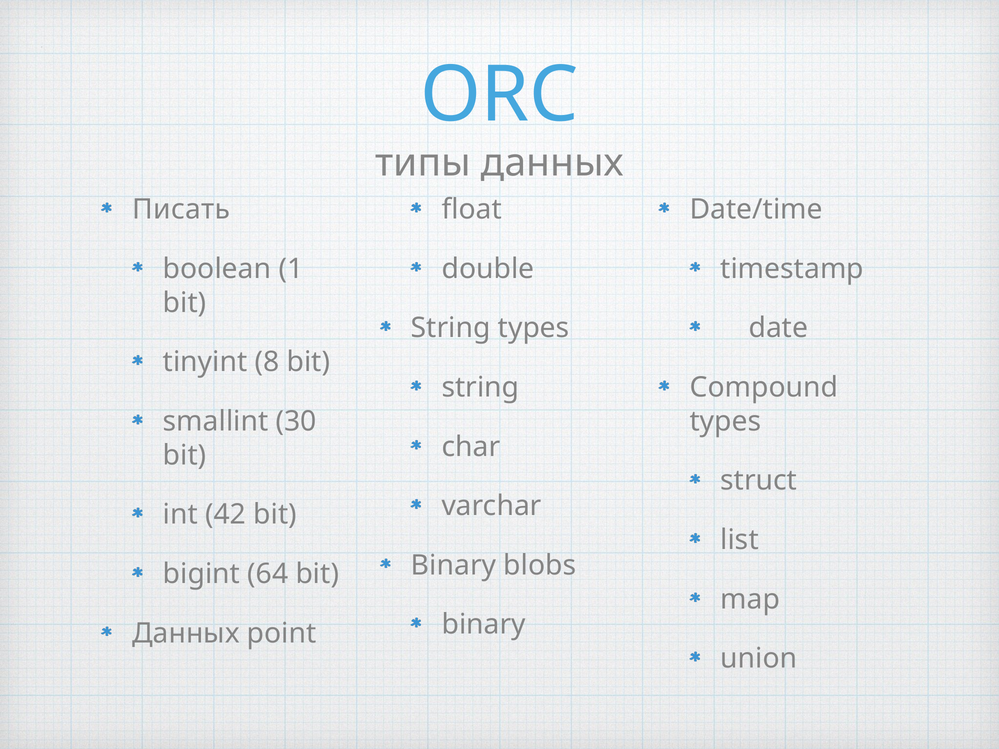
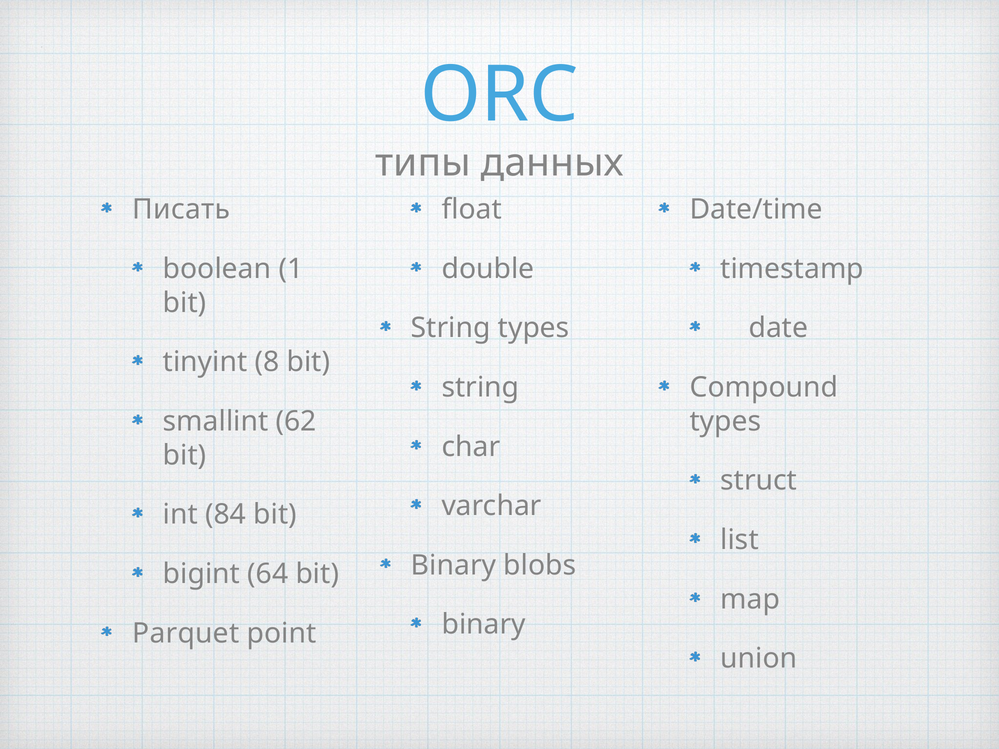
30: 30 -> 62 (296, 421)
42: 42 -> 84 (226, 515)
Данных: Данных -> Parquet (186, 633)
